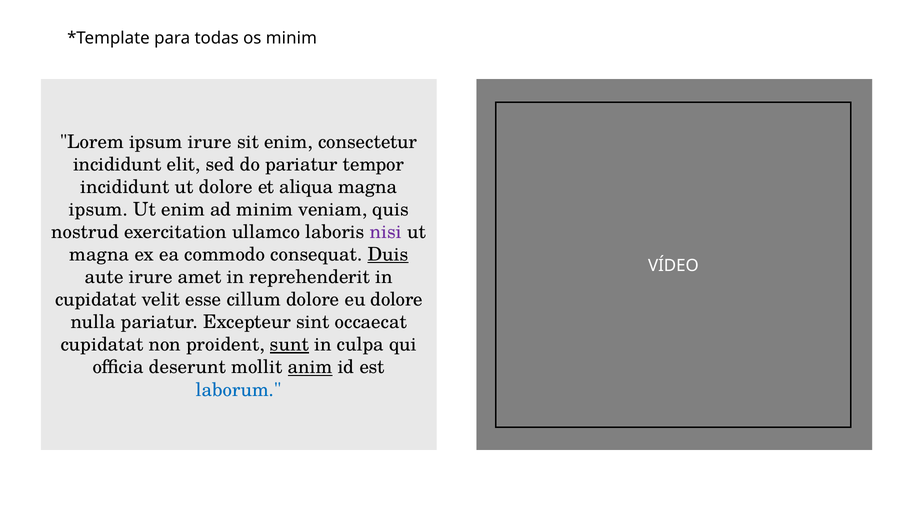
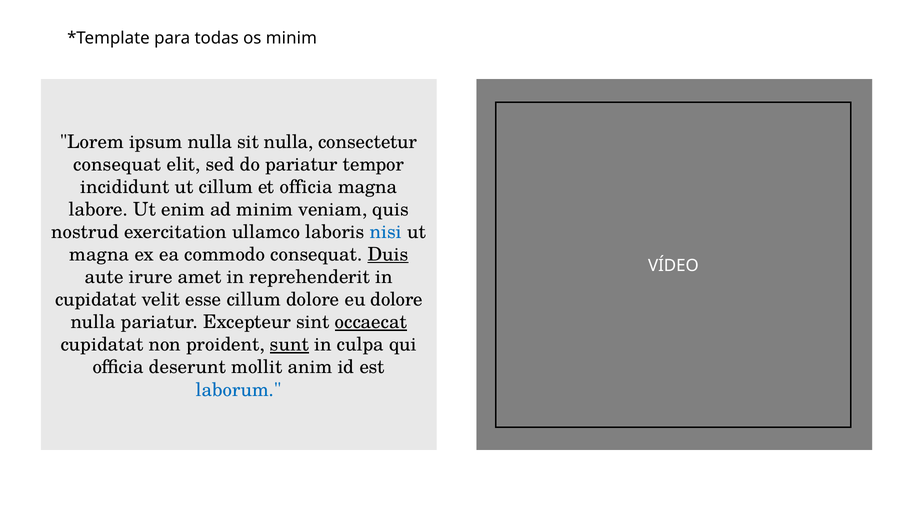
ipsum irure: irure -> nulla (210, 142)
sit enim: enim -> nulla (289, 142)
incididunt: incididunt -> consequat (117, 164)
ut dolore: dolore -> cillum (226, 187)
et aliqua: aliqua -> officia (306, 187)
ipsum: ipsum -> labore (98, 209)
nisi colour: purple -> blue (386, 232)
occaecat underline: none -> present (371, 322)
anim underline: present -> none (310, 367)
